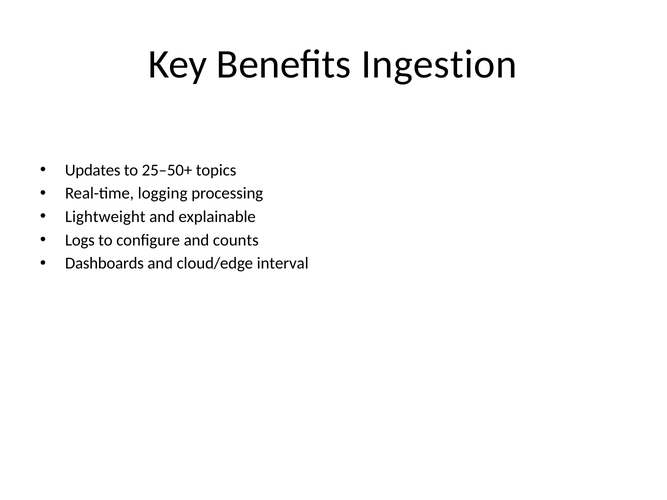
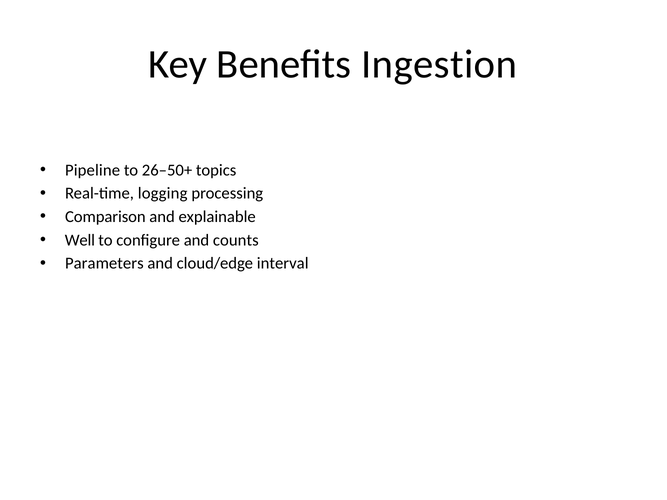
Updates: Updates -> Pipeline (93, 170)
25–50+: 25–50+ -> 26–50+ (167, 170)
Lightweight: Lightweight -> Comparison (105, 217)
Logs: Logs -> Well (80, 240)
Dashboards: Dashboards -> Parameters (104, 264)
